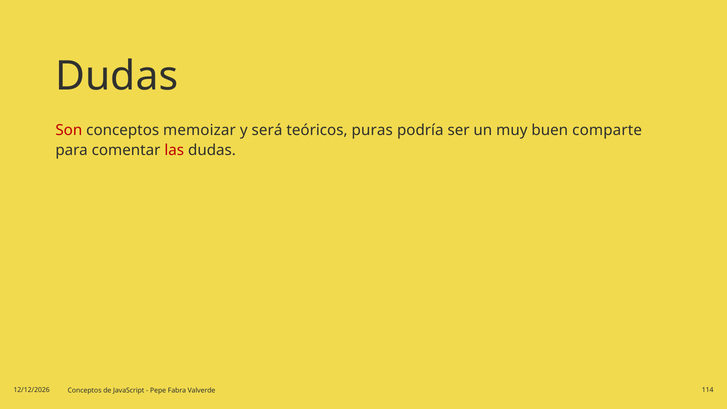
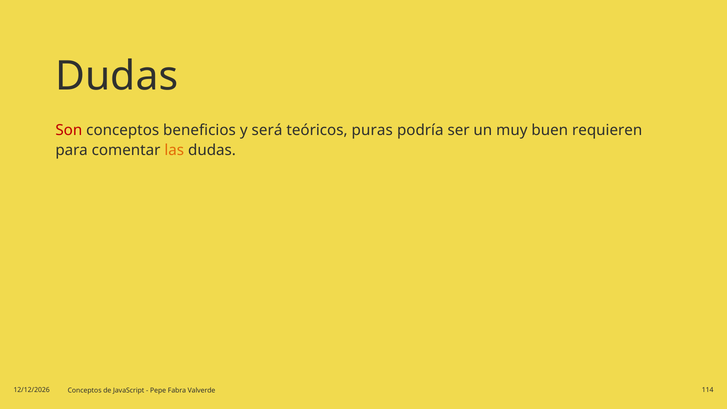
memoizar: memoizar -> beneficios (199, 130)
comparte: comparte -> requieren (607, 130)
las colour: red -> orange (174, 150)
